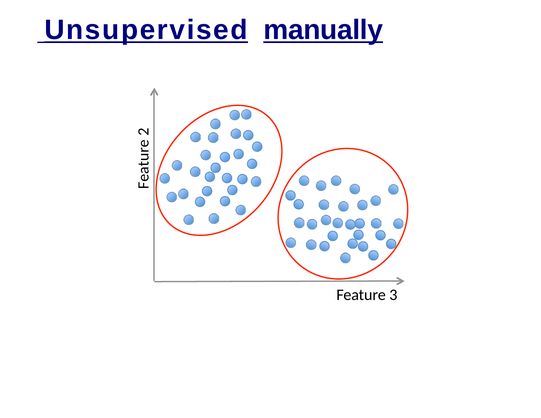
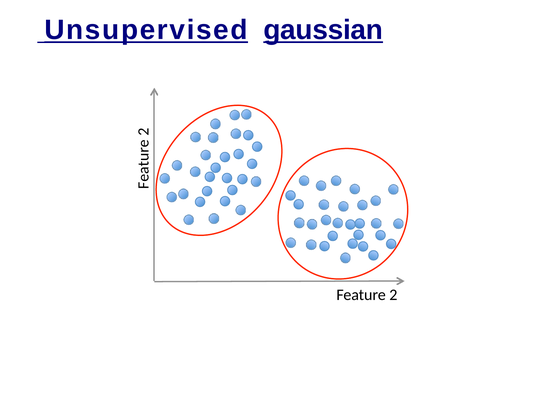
manually: manually -> gaussian (323, 30)
Feature 3: 3 -> 2 (393, 295)
